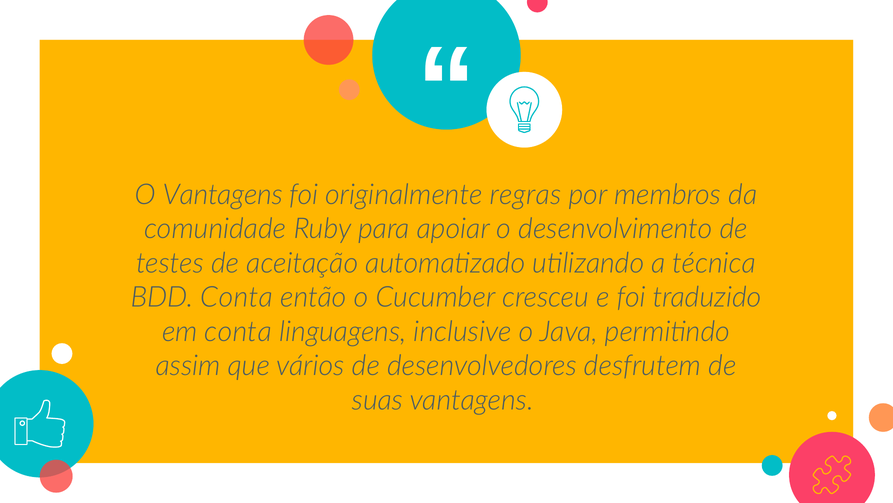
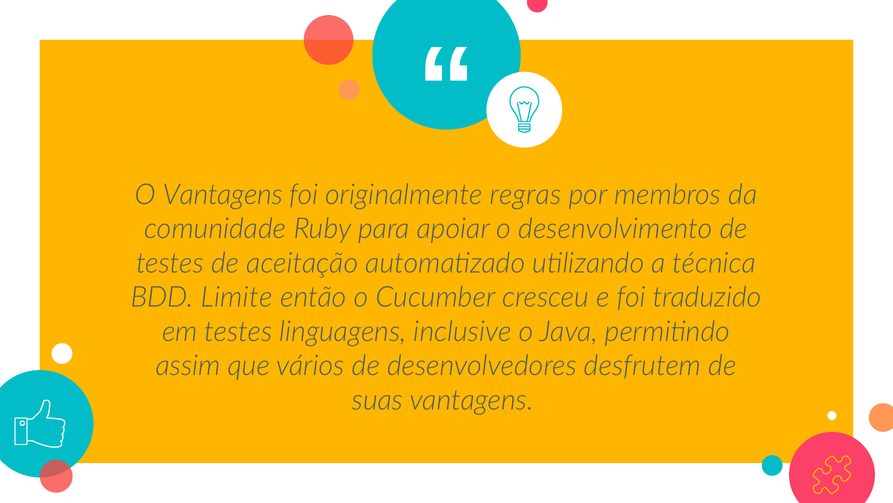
BDD Conta: Conta -> Limite (237, 297)
em conta: conta -> testes (238, 331)
